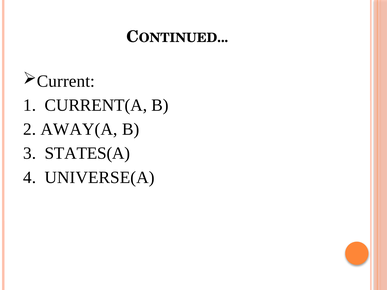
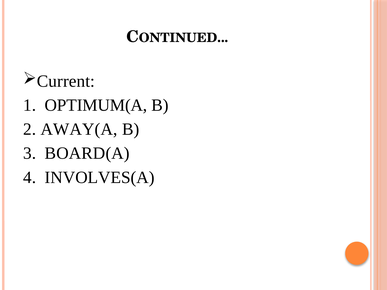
CURRENT(A: CURRENT(A -> OPTIMUM(A (96, 105)
STATES(A: STATES(A -> BOARD(A (87, 153)
UNIVERSE(A: UNIVERSE(A -> INVOLVES(A (100, 178)
